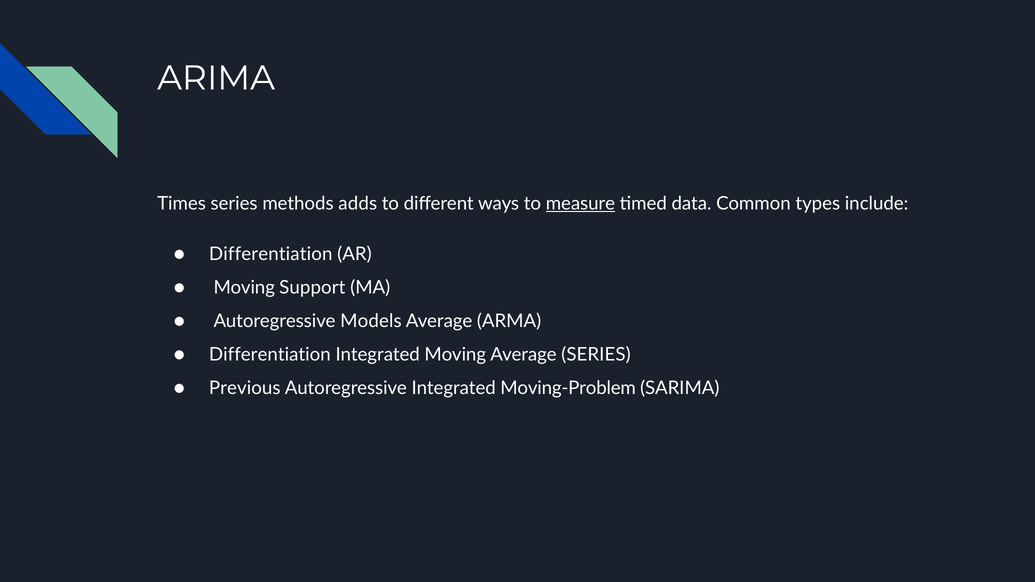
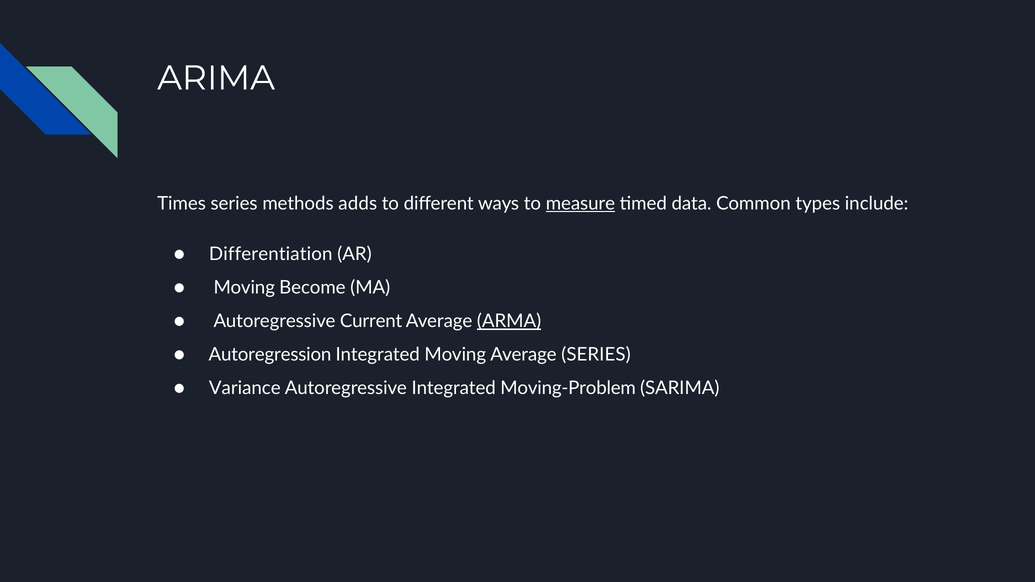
Support: Support -> Become (312, 288)
Models: Models -> Current (371, 321)
ARMA underline: none -> present (509, 321)
Differentiation: Differentiation -> Autoregression (270, 355)
Previous: Previous -> Variance (245, 388)
